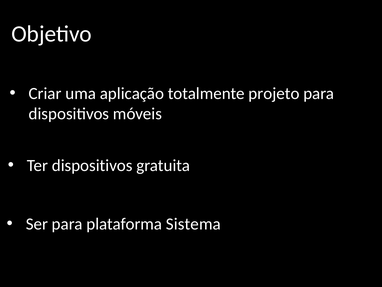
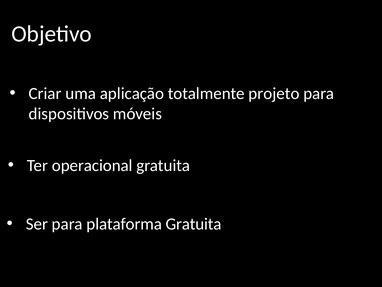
Ter dispositivos: dispositivos -> operacional (92, 165)
plataforma Sistema: Sistema -> Gratuita (194, 224)
